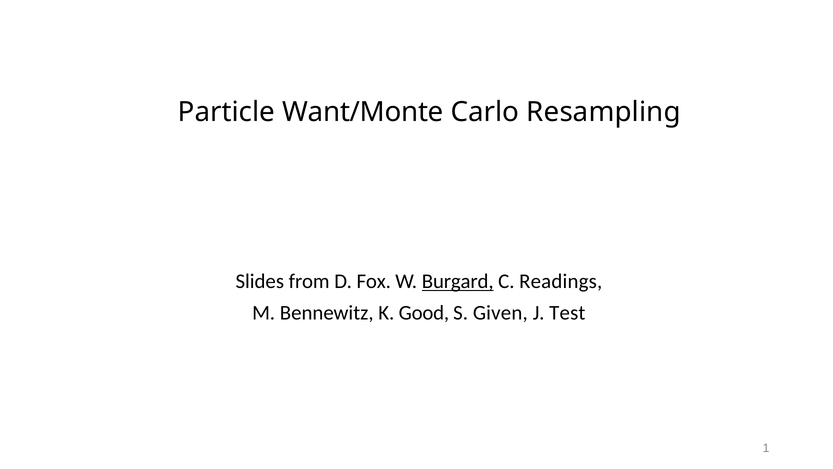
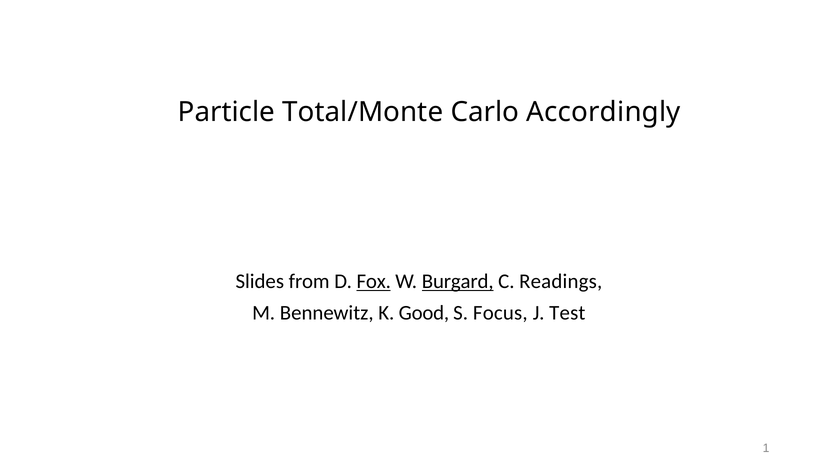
Want/Monte: Want/Monte -> Total/Monte (363, 112)
Resampling: Resampling -> Accordingly (604, 112)
Fox underline: none -> present (374, 281)
Given: Given -> Focus (500, 312)
